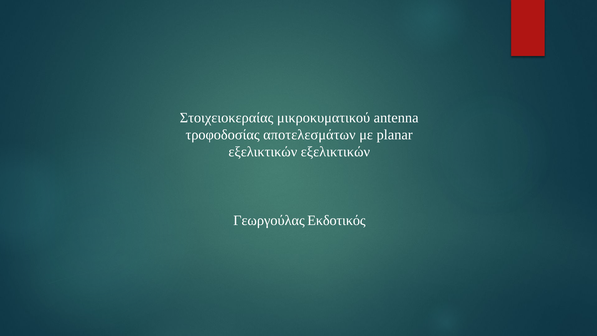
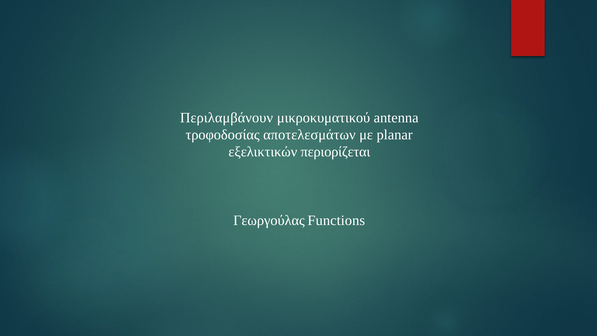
Στοιχειοκεραίας: Στοιχειοκεραίας -> Περιλαμβάνουν (227, 118)
εξελικτικών εξελικτικών: εξελικτικών -> περιορίζεται (335, 152)
Εκδοτικός: Εκδοτικός -> Functions (336, 220)
